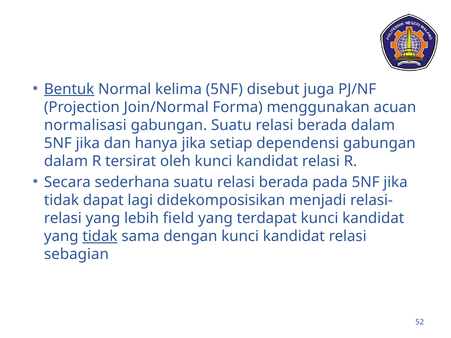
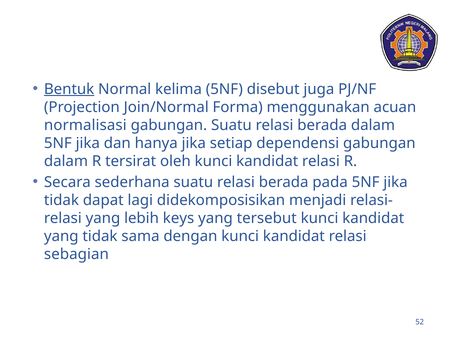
field: field -> keys (179, 218)
terdapat: terdapat -> tersebut (267, 218)
tidak underline: present -> none (100, 236)
